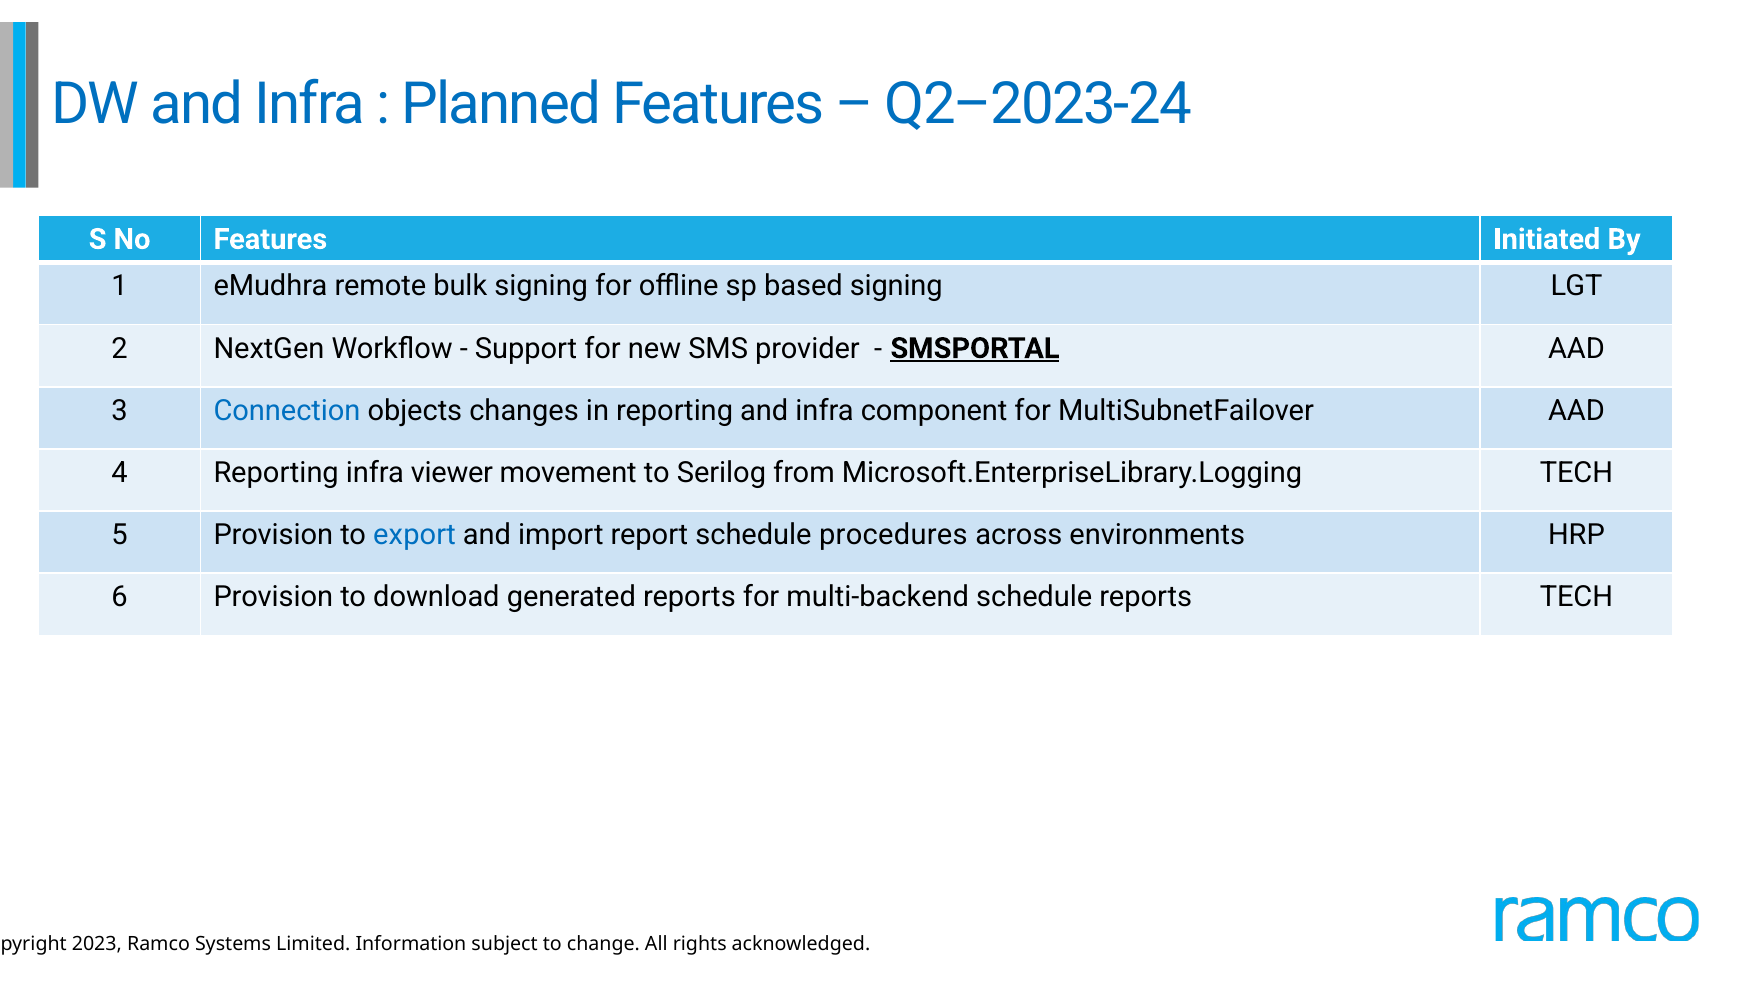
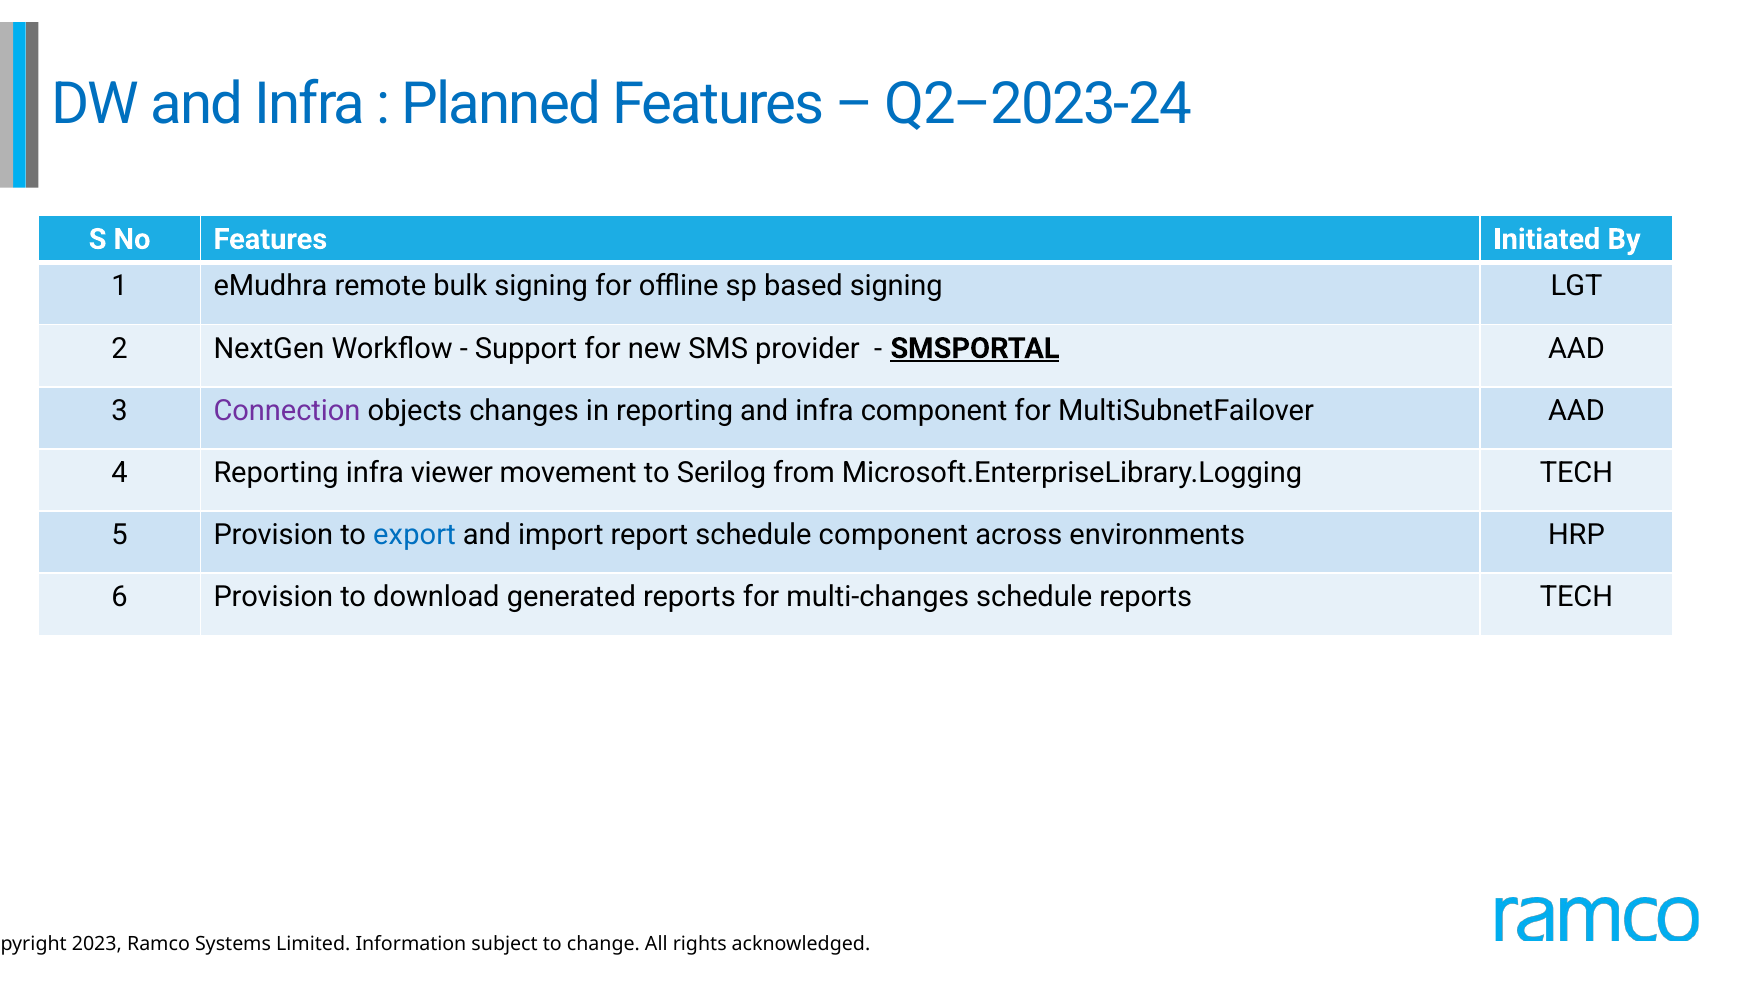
Connection colour: blue -> purple (287, 410)
schedule procedures: procedures -> component (893, 535)
multi-backend: multi-backend -> multi-changes (878, 597)
